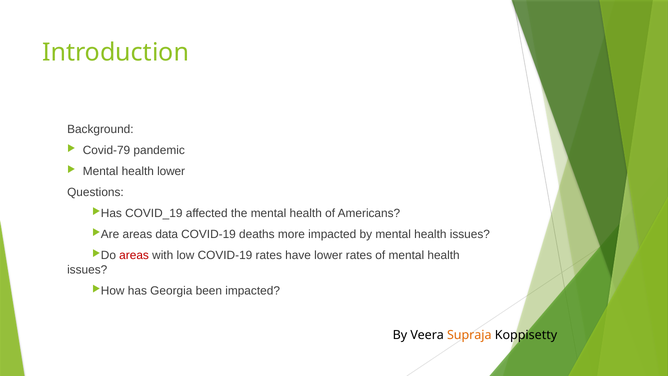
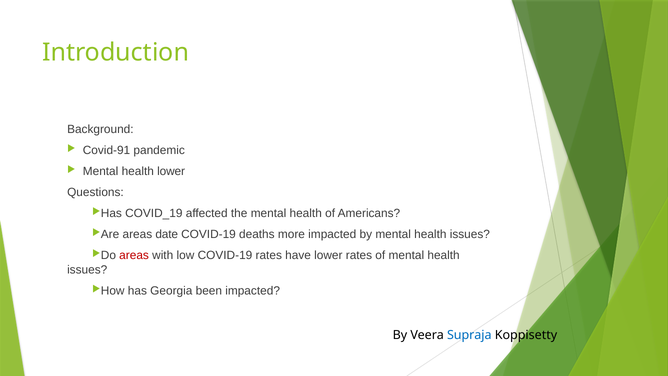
Covid-79: Covid-79 -> Covid-91 (107, 150)
data: data -> date (167, 234)
Supraja colour: orange -> blue (469, 335)
